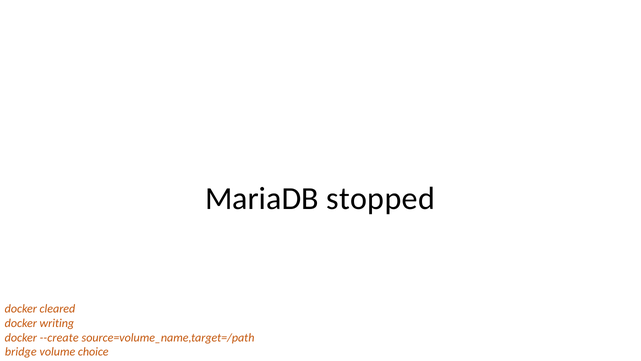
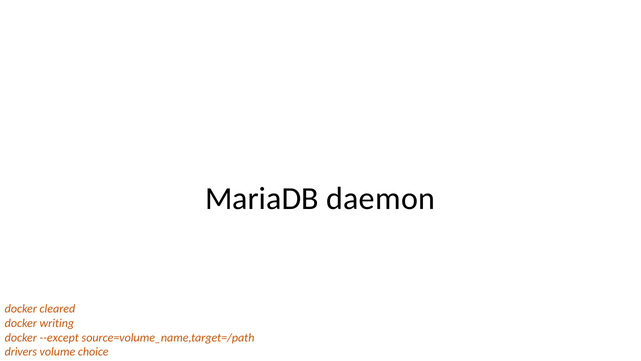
stopped: stopped -> daemon (381, 198)
--create: --create -> --except (59, 337)
bridge: bridge -> drivers (21, 352)
